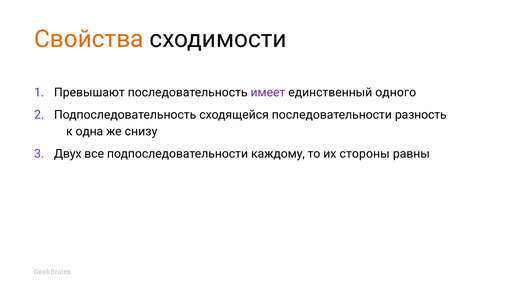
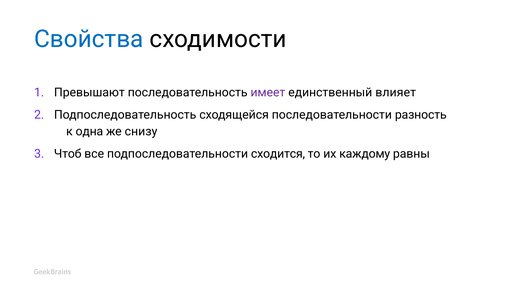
Свойства colour: orange -> blue (89, 39)
одного: одного -> влияет (396, 92)
Двух: Двух -> Чтоб (68, 154)
каждому: каждому -> сходится (278, 154)
стороны: стороны -> каждому (365, 154)
